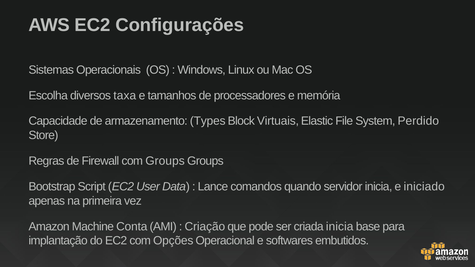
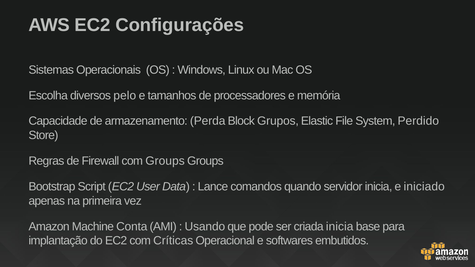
taxa: taxa -> pelo (125, 95)
Types: Types -> Perda (208, 121)
Virtuais: Virtuais -> Grupos (278, 121)
Criação: Criação -> Usando (205, 227)
Opções: Opções -> Críticas (173, 241)
